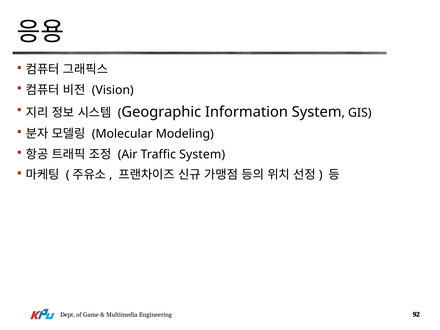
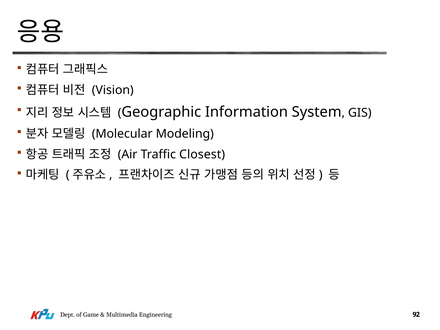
Traffic System: System -> Closest (202, 154)
